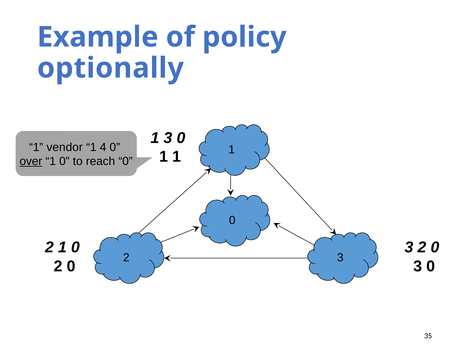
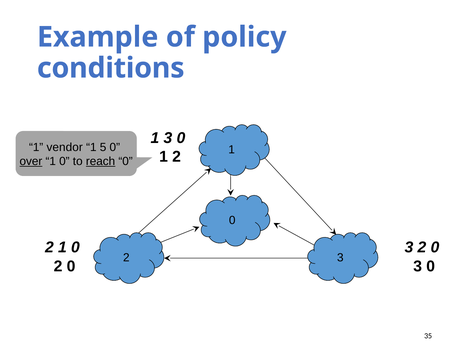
optionally: optionally -> conditions (111, 68)
4: 4 -> 5 (103, 147)
1: 1 -> 2 (177, 157)
reach underline: none -> present (101, 161)
